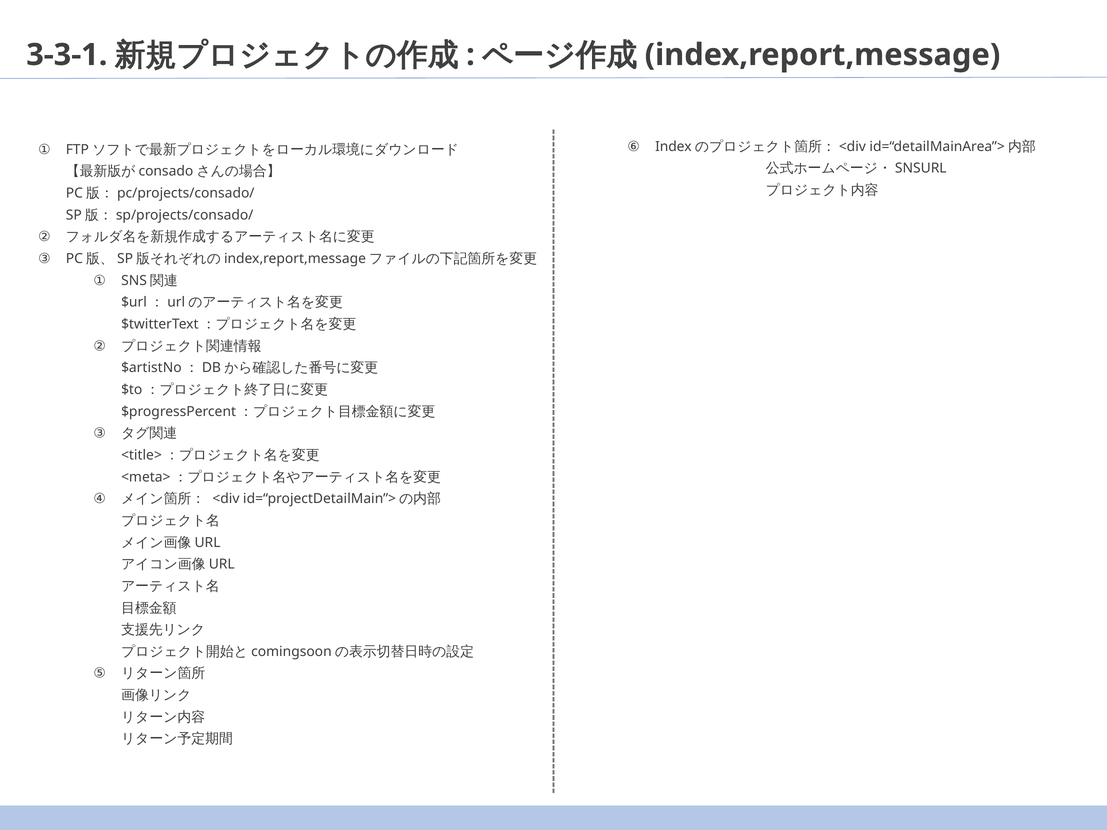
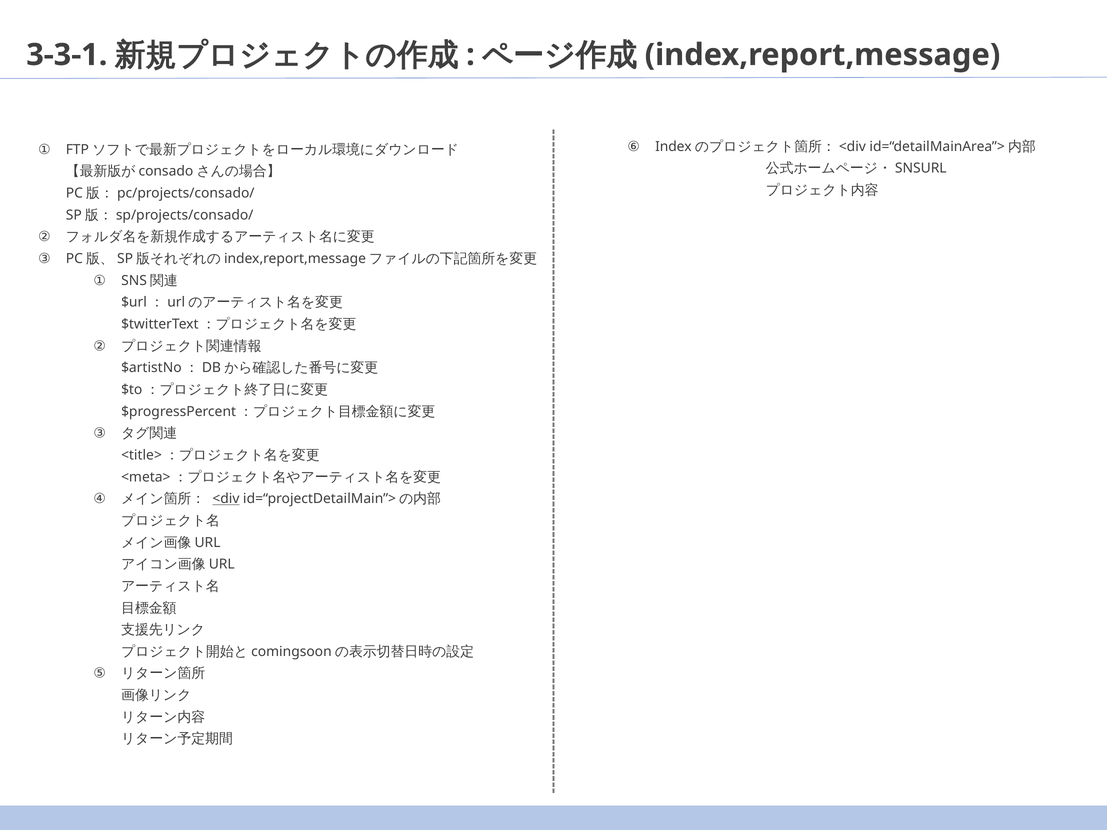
<div underline: none -> present (226, 499)
